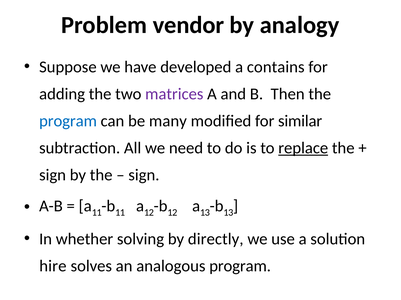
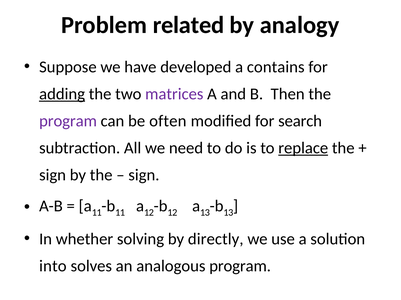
vendor: vendor -> related (188, 25)
adding underline: none -> present (62, 94)
program colour: blue -> purple (68, 121)
many: many -> often (168, 121)
similar: similar -> search (300, 121)
hire: hire -> into (53, 267)
